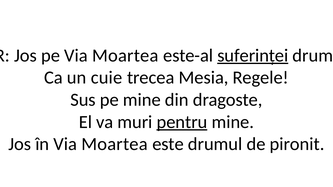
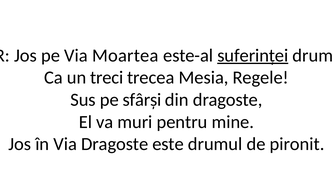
cuie: cuie -> treci (107, 78)
pe mine: mine -> sfârși (142, 100)
pentru underline: present -> none (182, 122)
în Via Moartea: Moartea -> Dragoste (115, 144)
